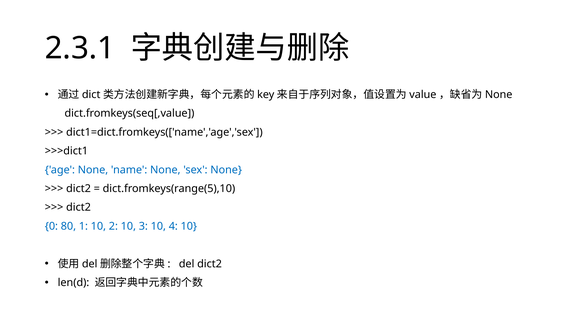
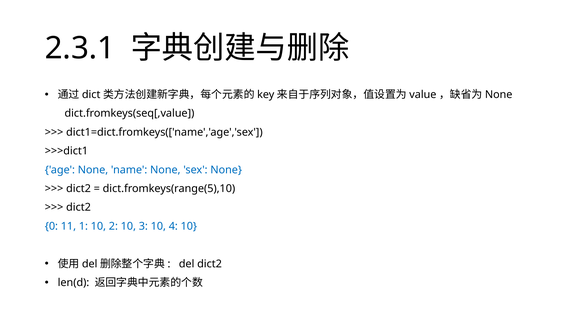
80: 80 -> 11 (68, 227)
